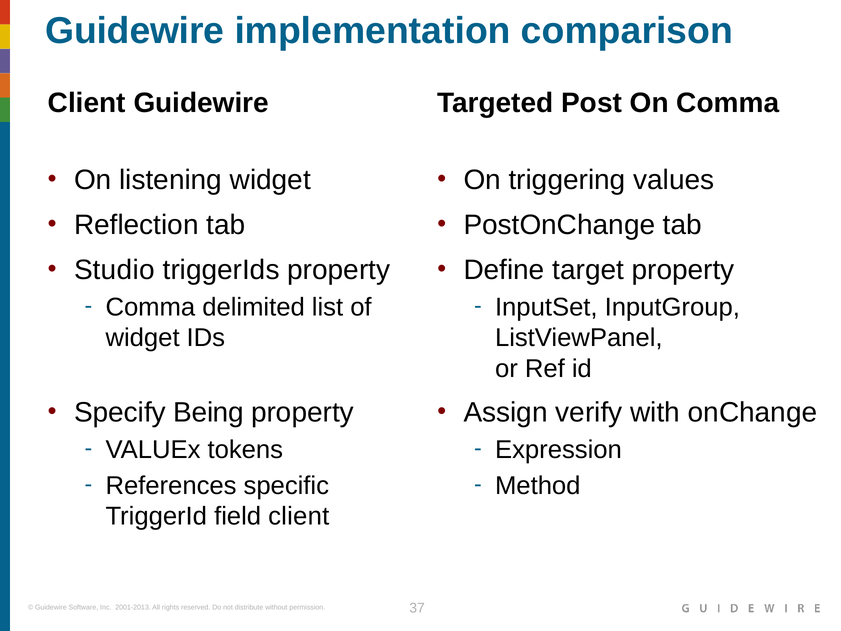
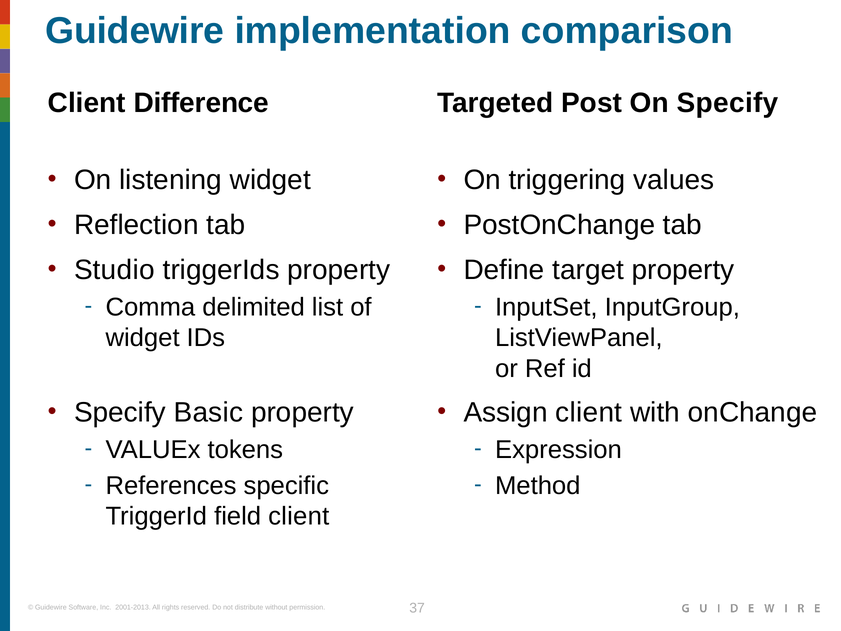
Client Guidewire: Guidewire -> Difference (201, 103)
On Comma: Comma -> Specify (728, 103)
Being: Being -> Basic (208, 412)
Assign verify: verify -> client (589, 412)
